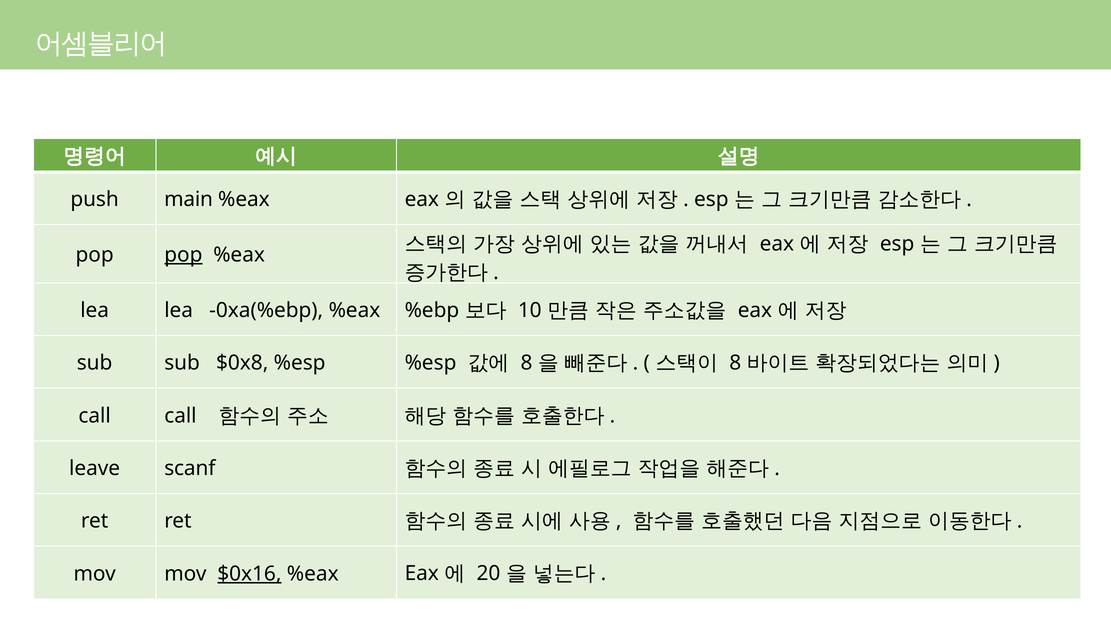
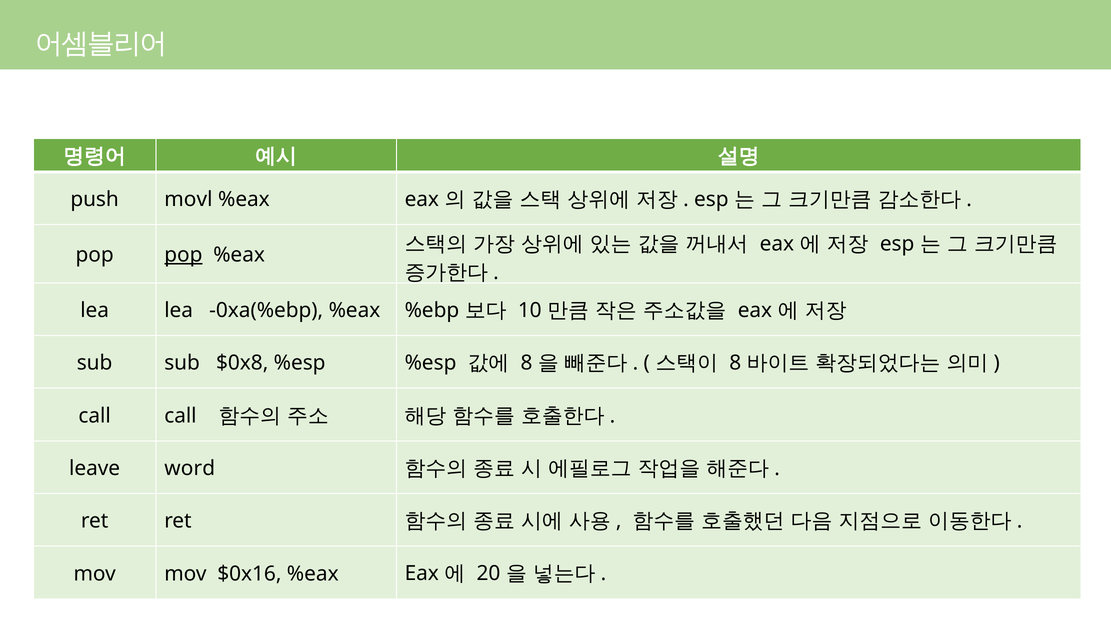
main: main -> movl (188, 199)
scanf: scanf -> word (190, 468)
$0x16 underline: present -> none (249, 574)
